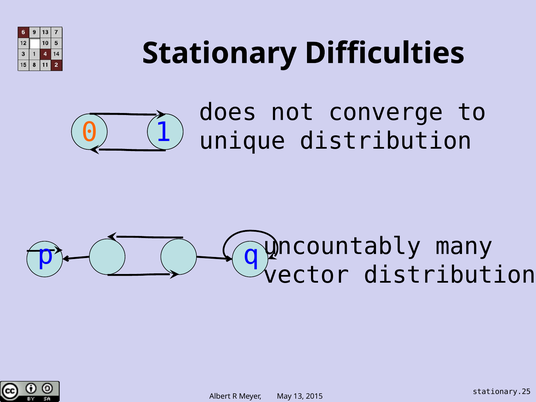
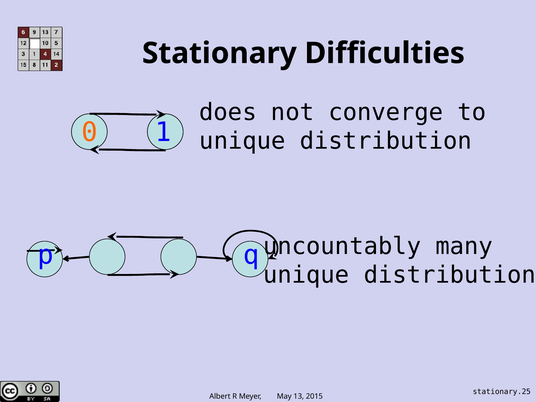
vector: vector -> unique (306, 275)
